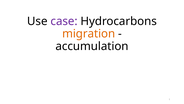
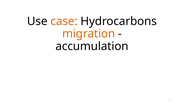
case colour: purple -> orange (64, 21)
